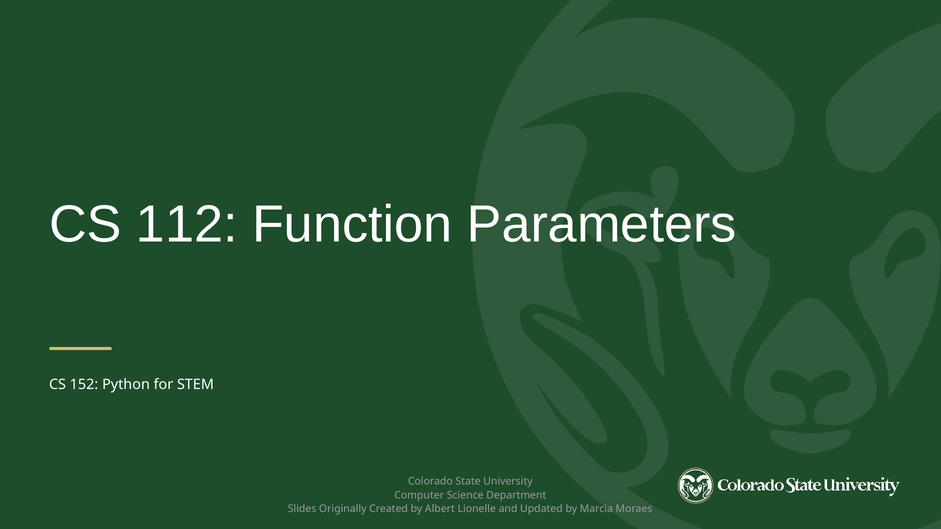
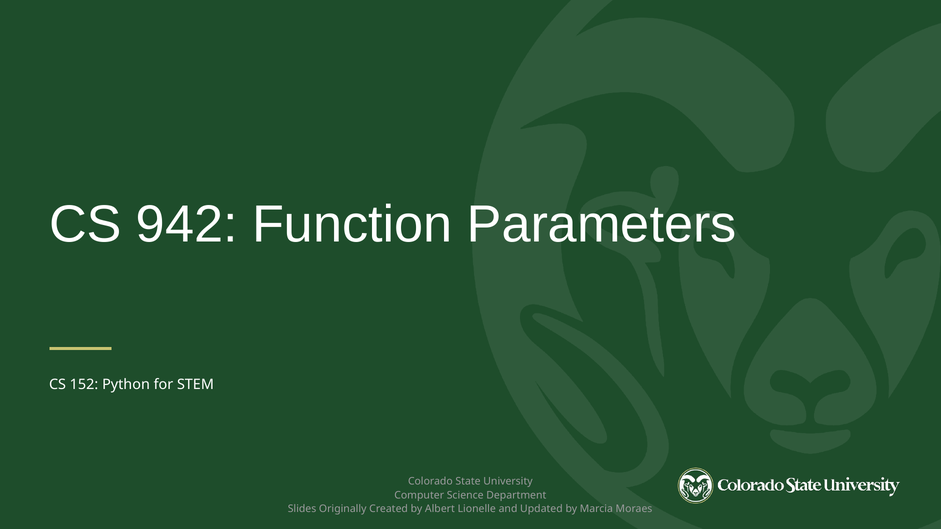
112: 112 -> 942 (187, 225)
